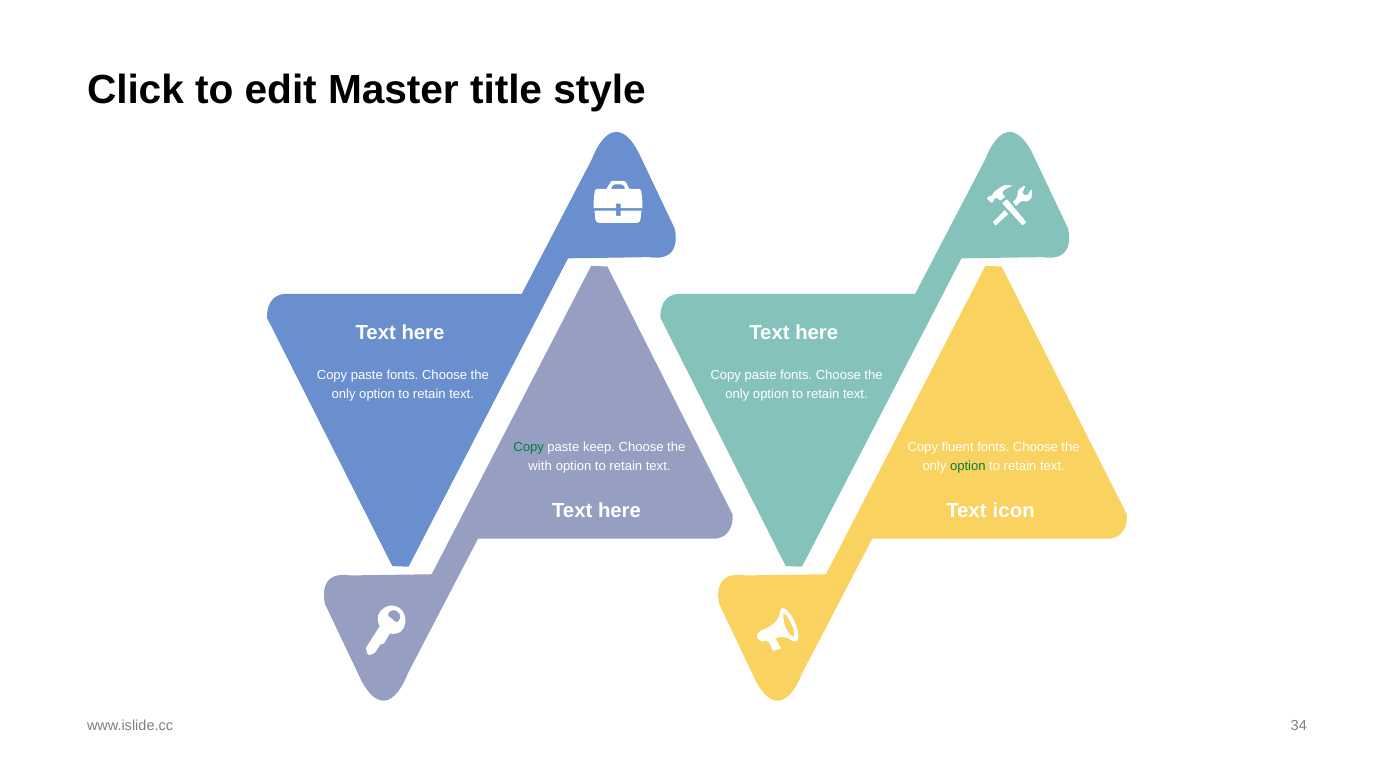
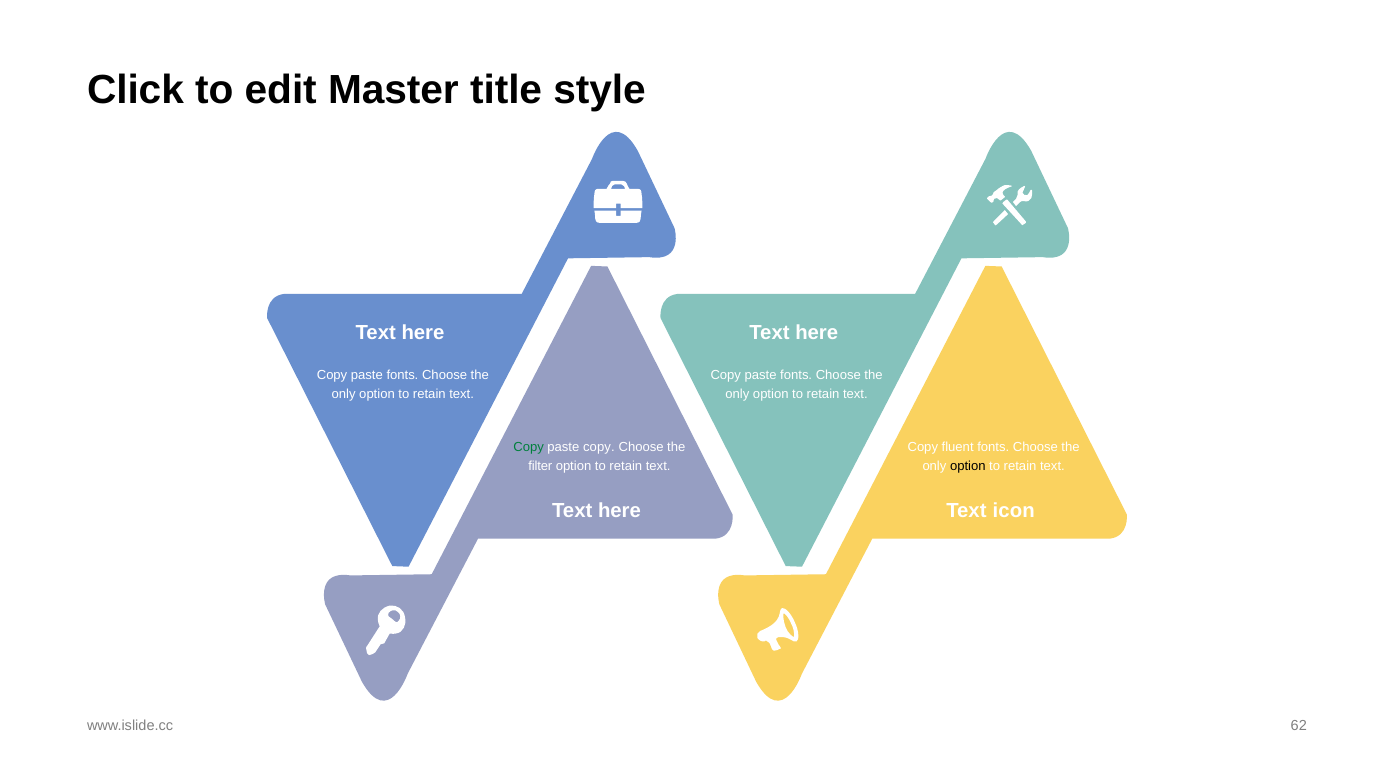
paste keep: keep -> copy (599, 447)
with: with -> filter (540, 466)
option colour: green -> black (968, 466)
34: 34 -> 62 (1299, 726)
